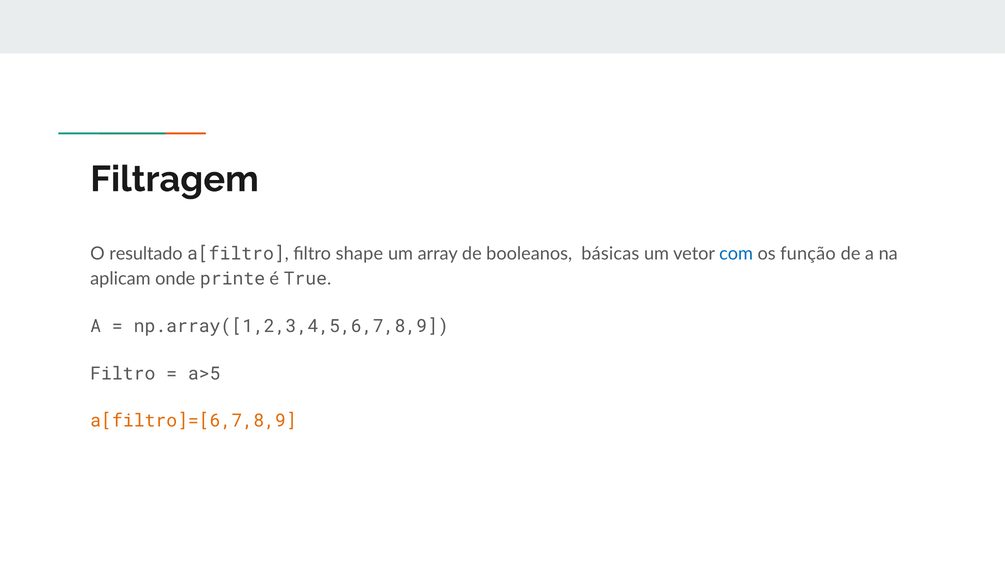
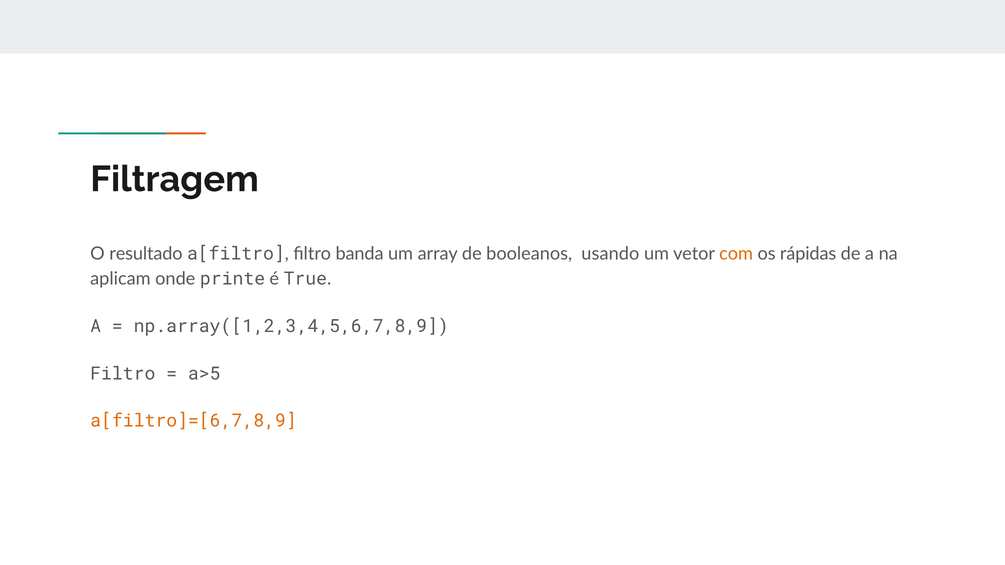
shape: shape -> banda (360, 254)
básicas: básicas -> usando (610, 254)
com colour: blue -> orange (736, 254)
função: função -> rápidas (808, 254)
